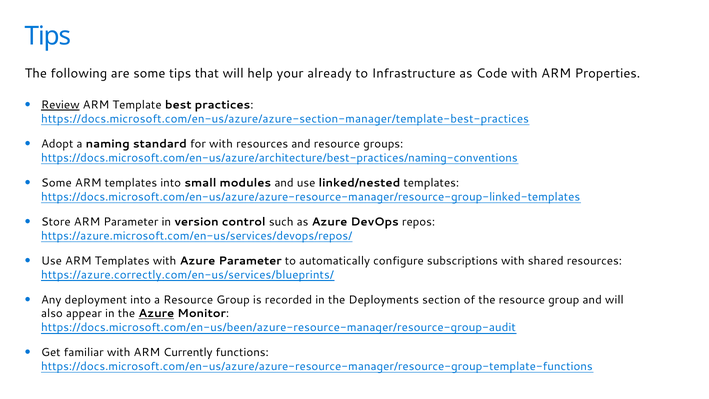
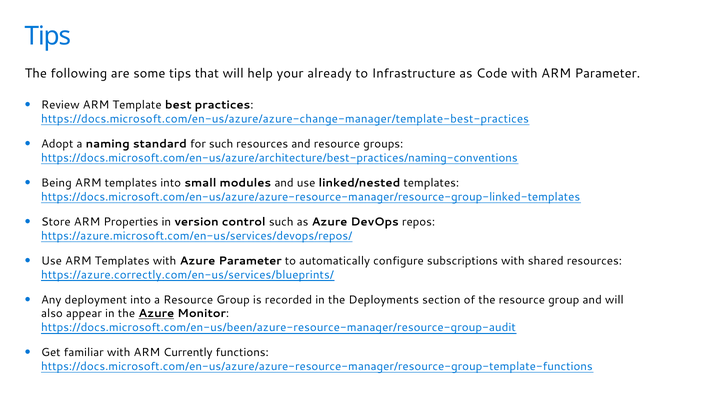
ARM Properties: Properties -> Parameter (608, 74)
Review underline: present -> none (60, 105)
https://docs.microsoft.com/en-us/azure/azure-section-manager/template-best-practices: https://docs.microsoft.com/en-us/azure/azure-section-manager/template-best-practices -> https://docs.microsoft.com/en-us/azure/azure-change-manager/template-best-practices (285, 119)
for with: with -> such (221, 144)
Some: Some -> Being (56, 183)
ARM Parameter: Parameter -> Properties (131, 222)
